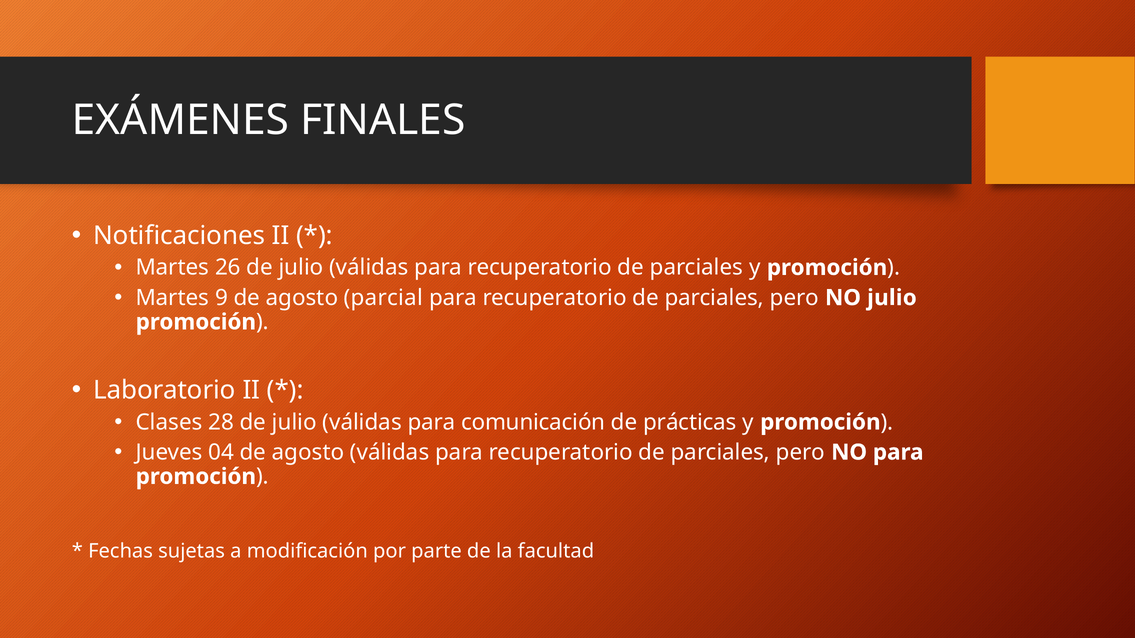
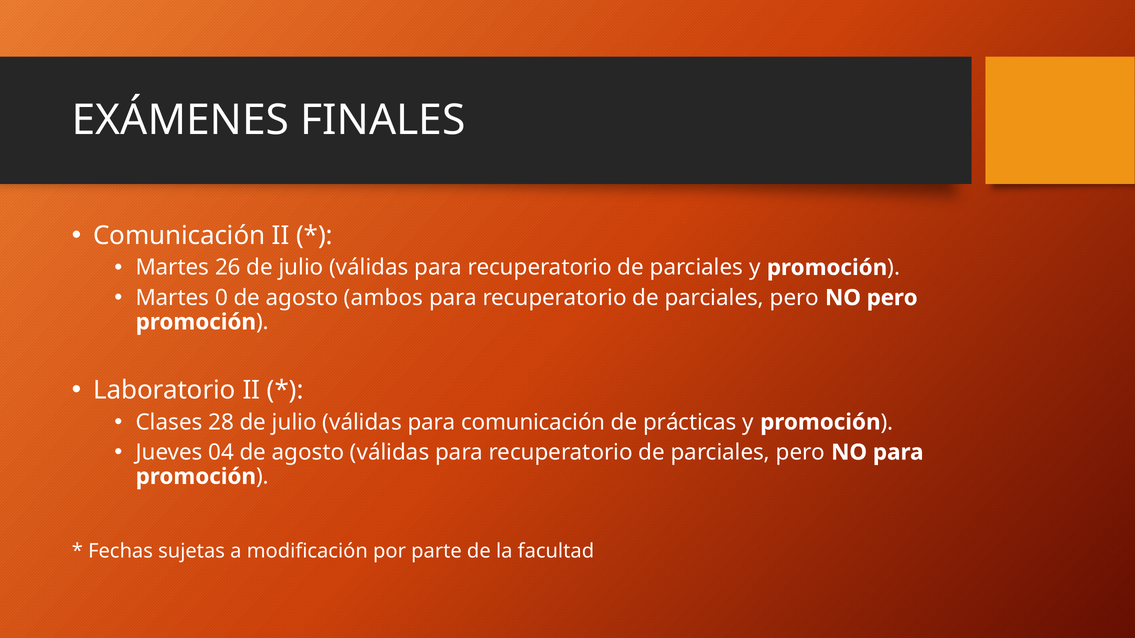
Notificaciones: Notificaciones -> Comunicación (179, 236)
9: 9 -> 0 (221, 298)
parcial: parcial -> ambos (383, 298)
NO julio: julio -> pero (892, 298)
